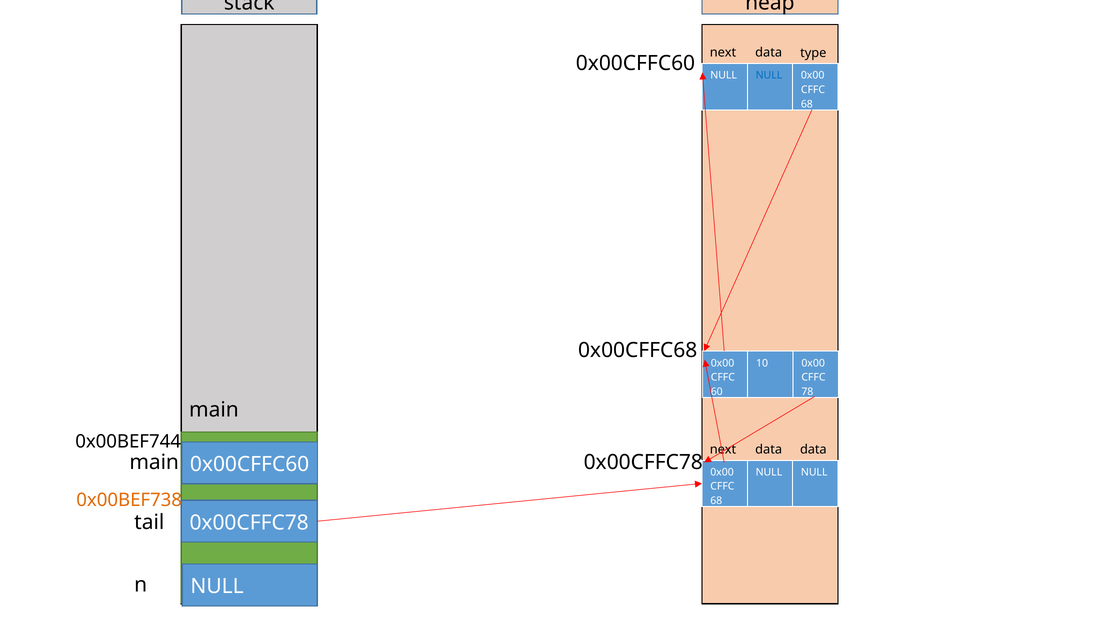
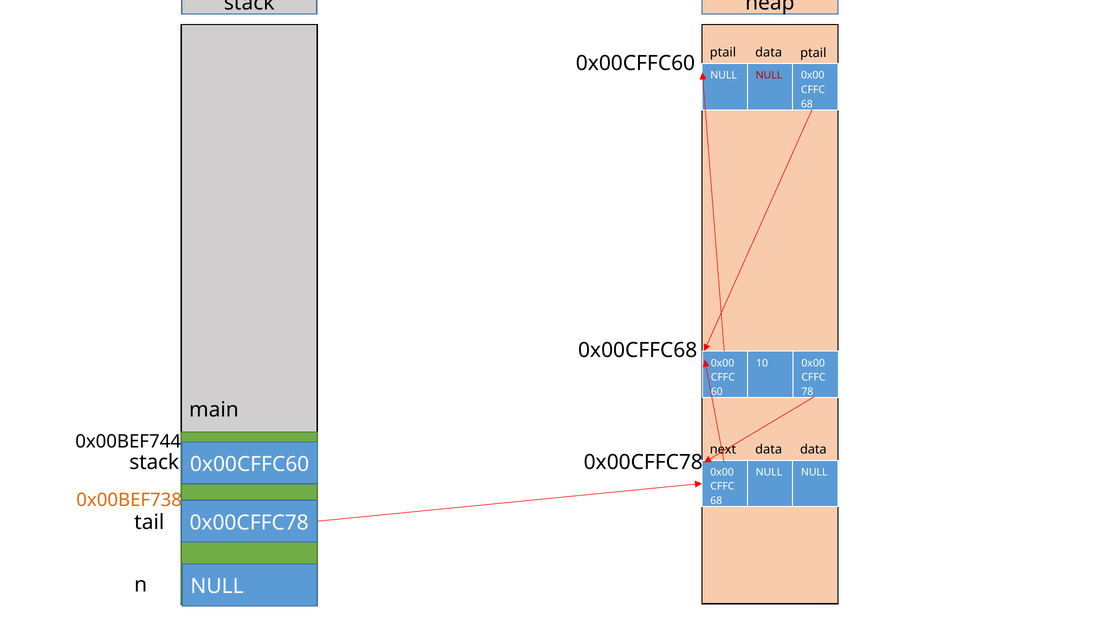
next: next -> ptail (723, 53)
data type: type -> ptail (813, 53)
NULL colour: blue -> red (769, 76)
main: main -> stack (154, 462)
